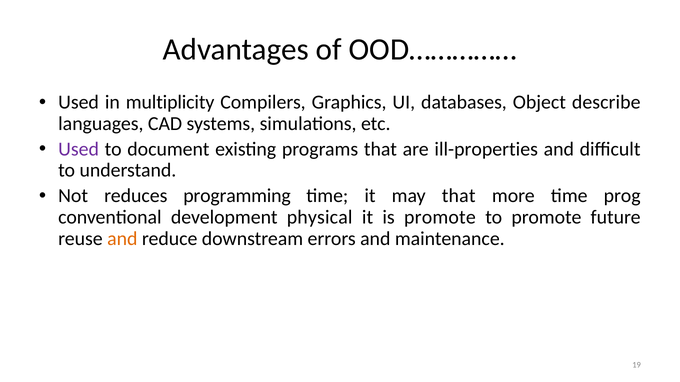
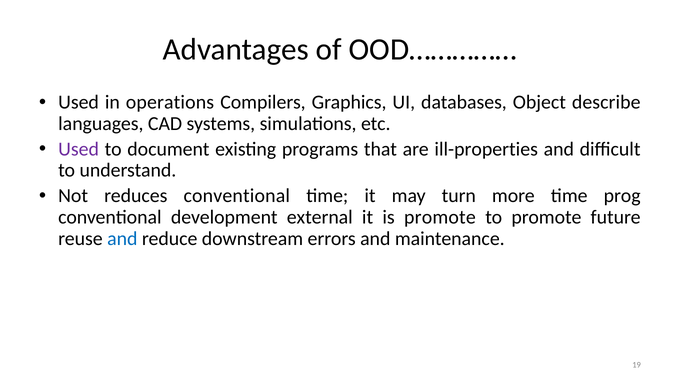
multiplicity: multiplicity -> operations (170, 102)
reduces programming: programming -> conventional (237, 196)
may that: that -> turn (459, 196)
physical: physical -> external (320, 217)
and colour: orange -> blue (122, 239)
